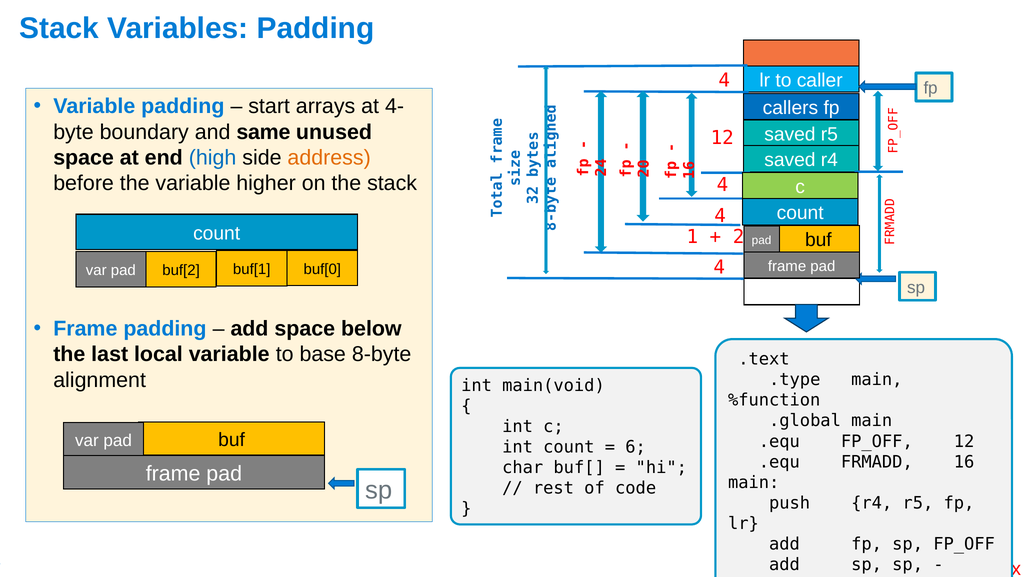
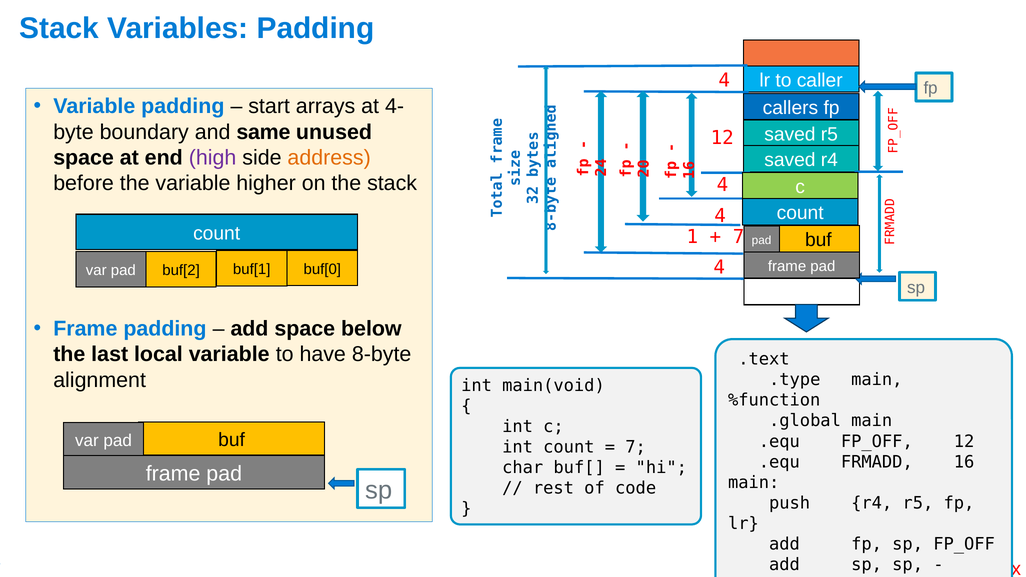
high colour: blue -> purple (213, 158)
2: 2 -> 7 (739, 237)
base: base -> have (323, 355)
6: 6 -> 7 (636, 447)
